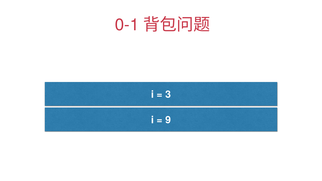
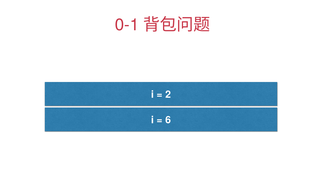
3: 3 -> 2 (168, 95)
9: 9 -> 6 (168, 120)
